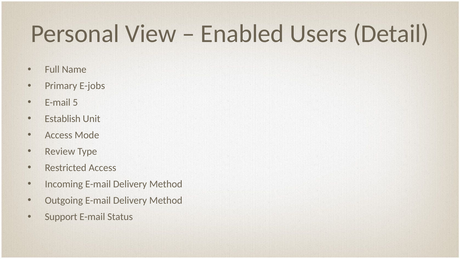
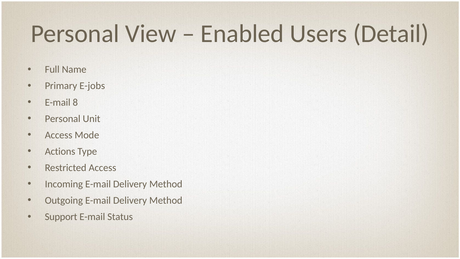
5: 5 -> 8 (75, 102)
Establish: Establish -> Personal (63, 119)
Review: Review -> Actions (60, 151)
